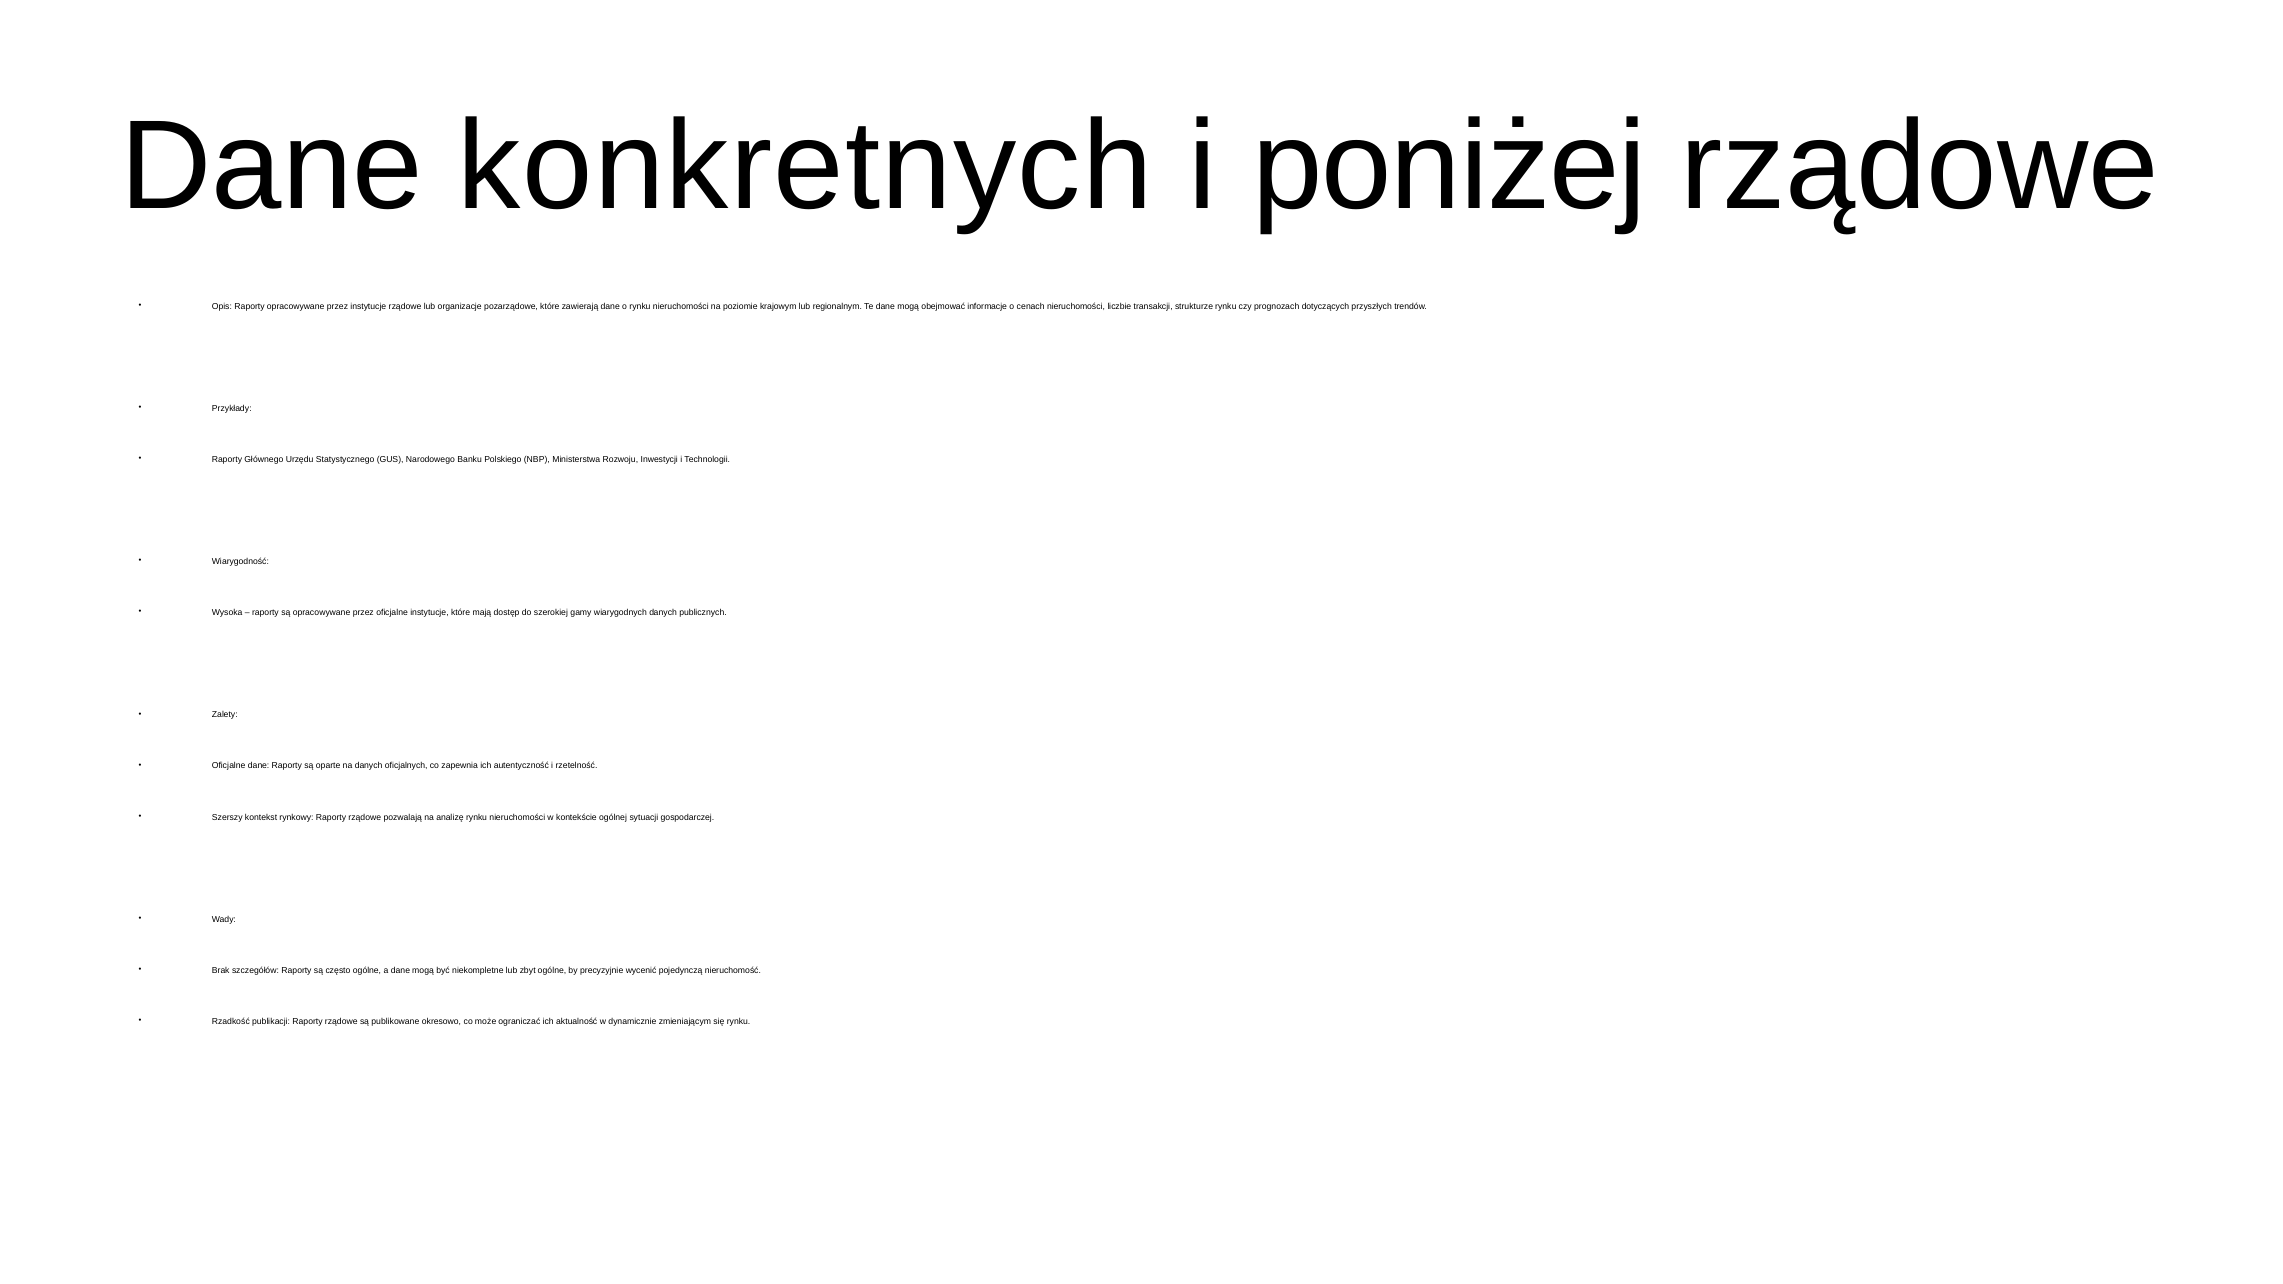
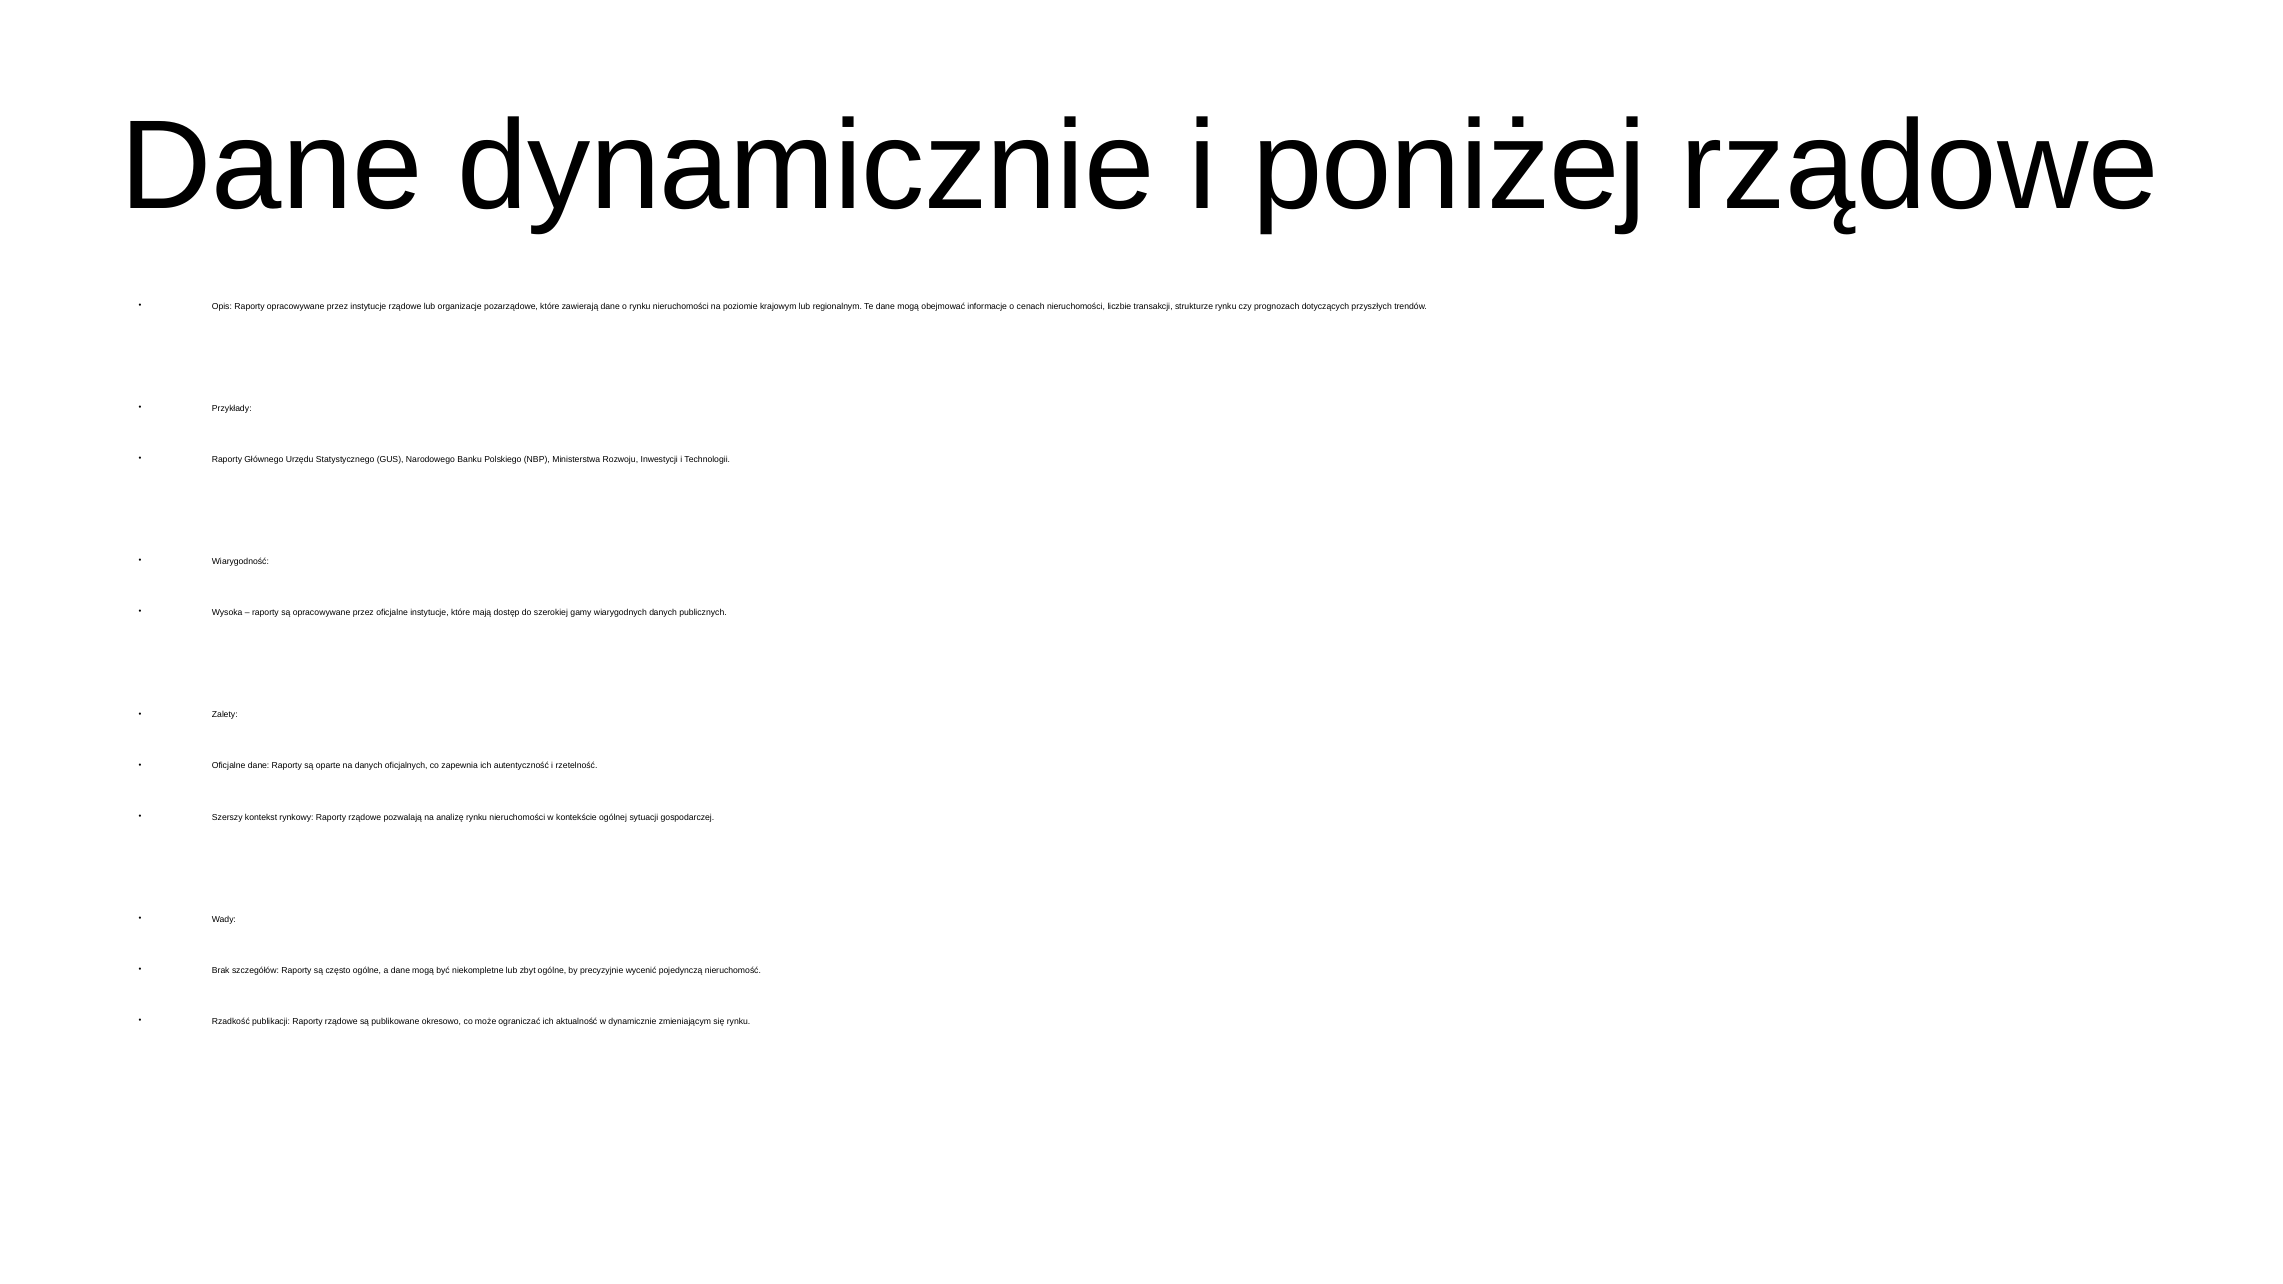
Dane konkretnych: konkretnych -> dynamicznie (806, 167)
